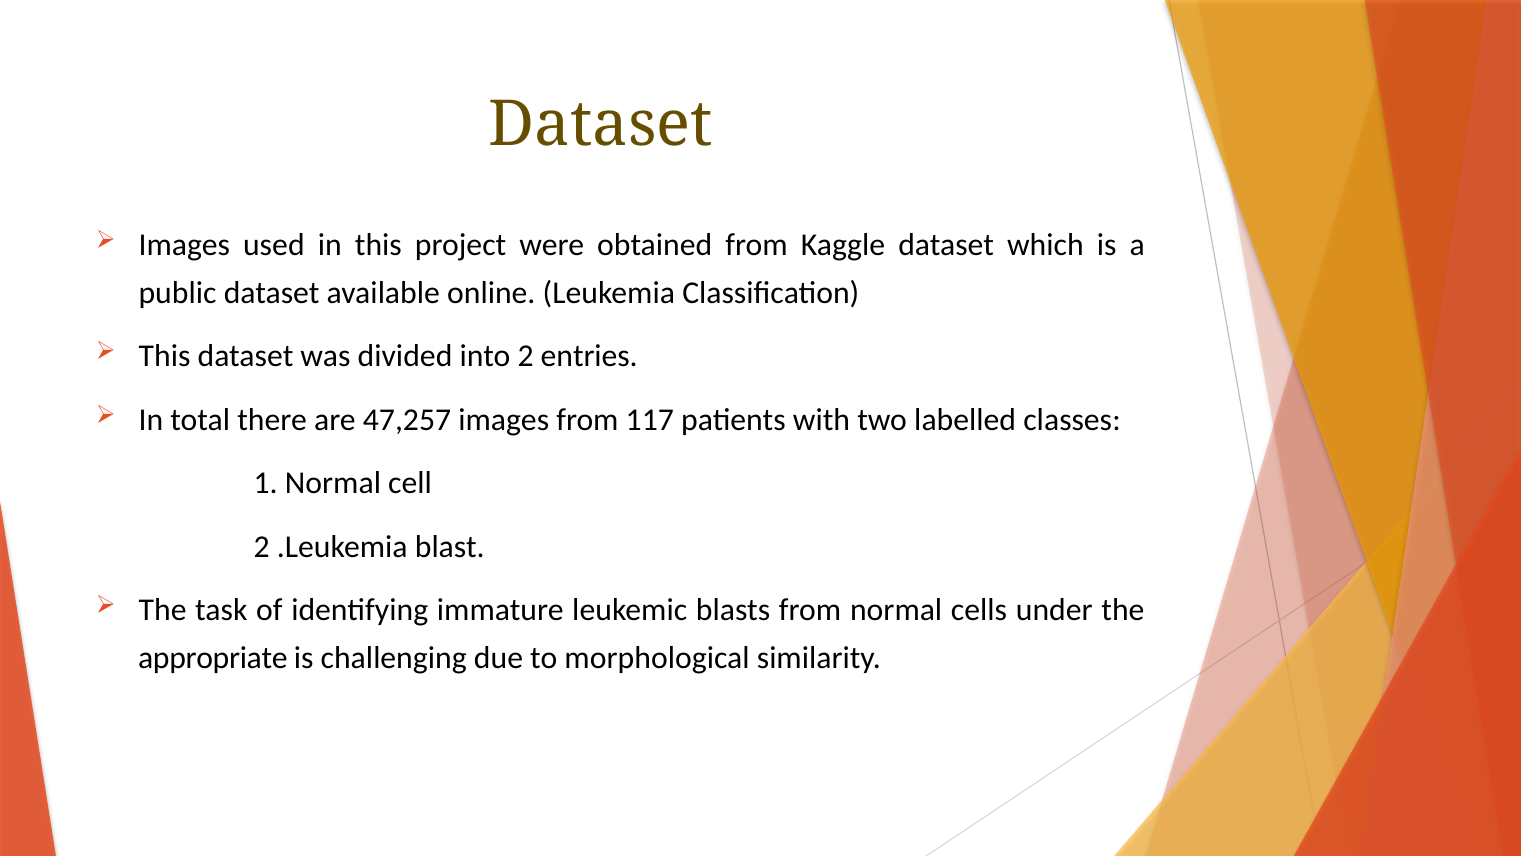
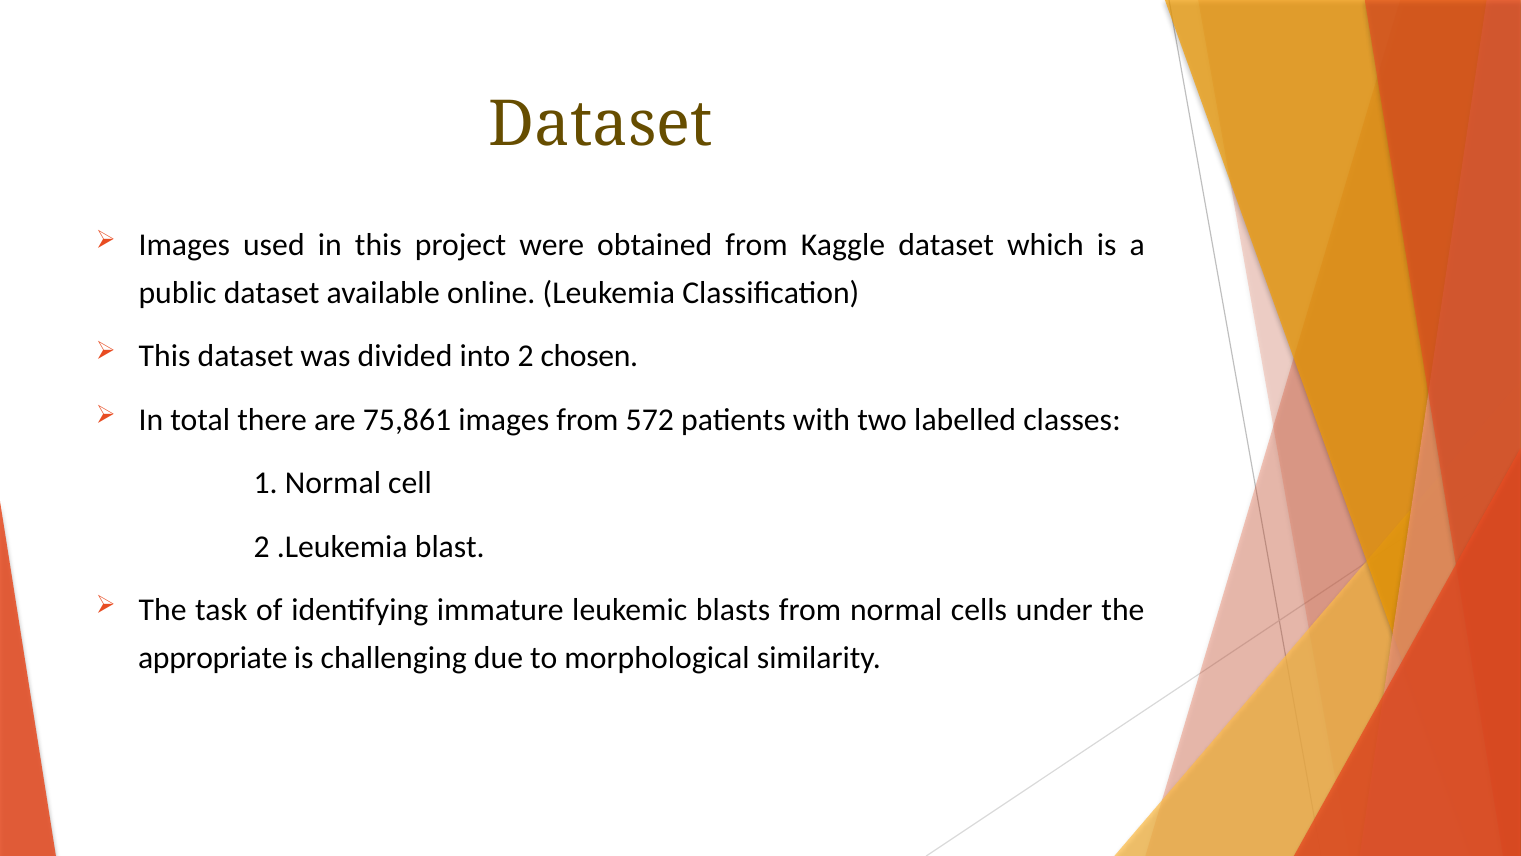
entries: entries -> chosen (589, 356)
47,257: 47,257 -> 75,861 (407, 419)
117: 117 -> 572 (650, 419)
